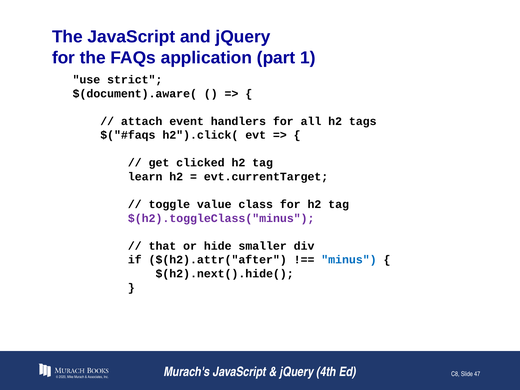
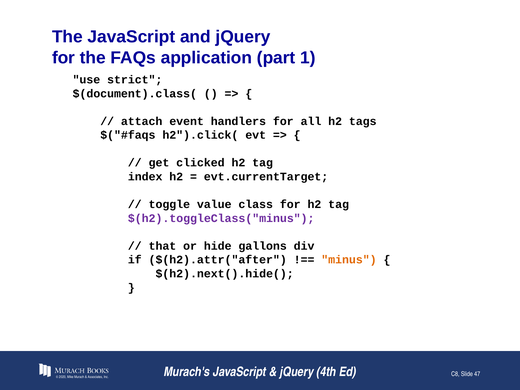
$(document).aware(: $(document).aware( -> $(document).class( (135, 94)
learn: learn -> index (145, 177)
smaller: smaller -> gallons (263, 246)
minus colour: blue -> orange (349, 260)
